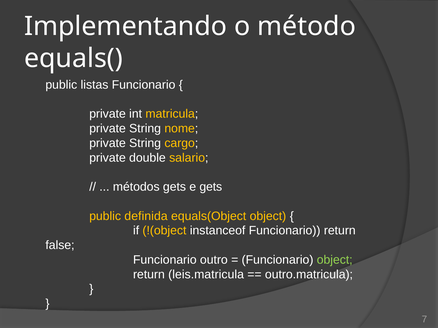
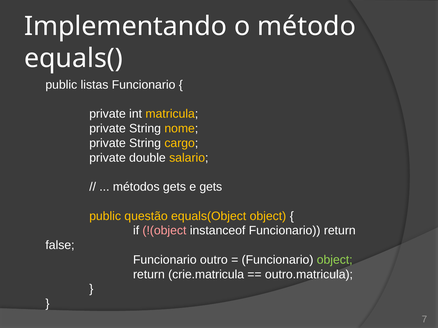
definida: definida -> questão (146, 216)
!(object colour: yellow -> pink (164, 231)
leis.matricula: leis.matricula -> crie.matricula (206, 275)
